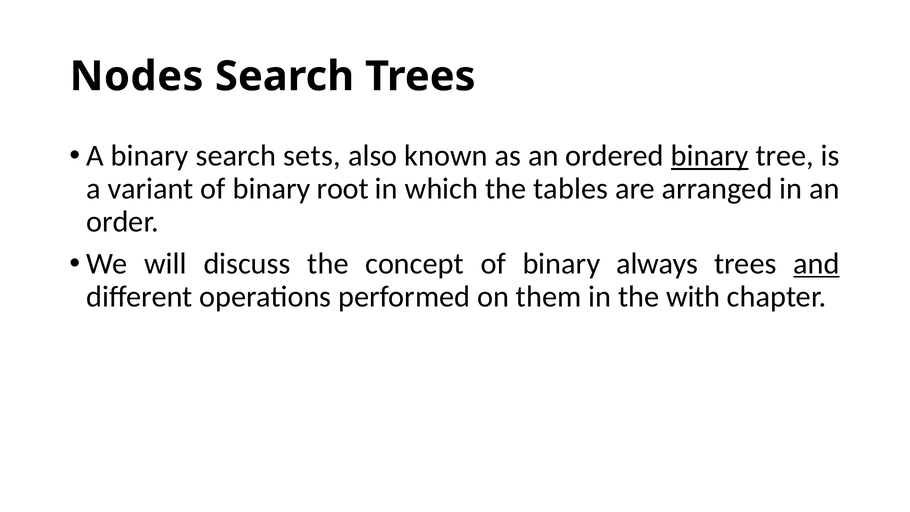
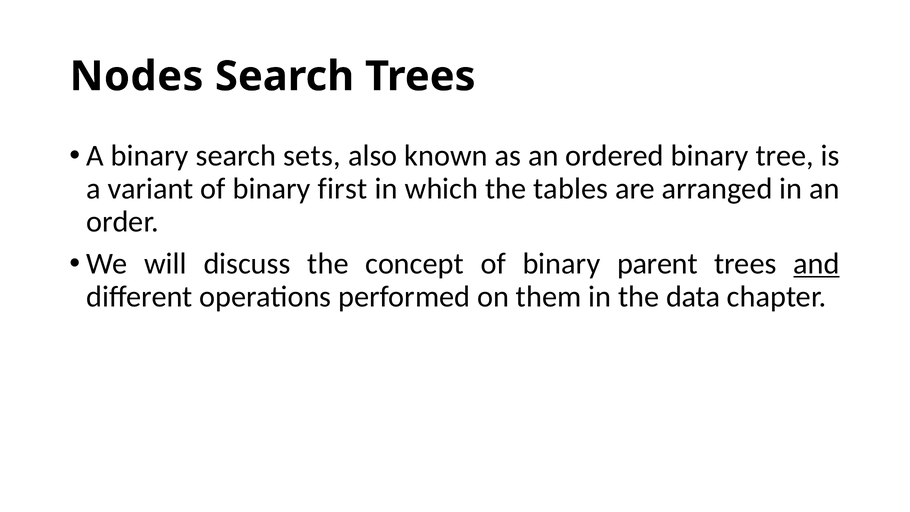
binary underline: present -> none (710, 156)
root: root -> first (343, 189)
always: always -> parent (657, 264)
with: with -> data (693, 296)
